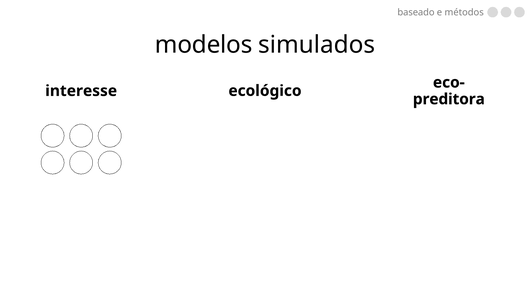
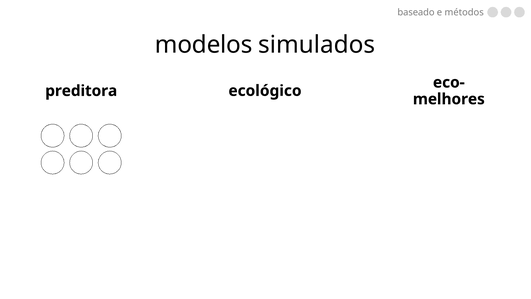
interesse: interesse -> preditora (81, 91)
preditora: preditora -> melhores (449, 99)
